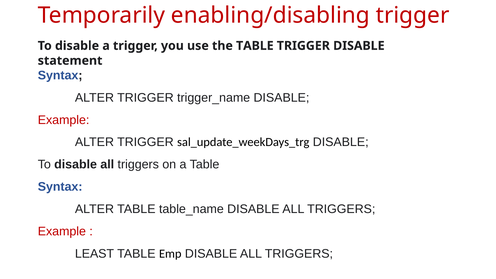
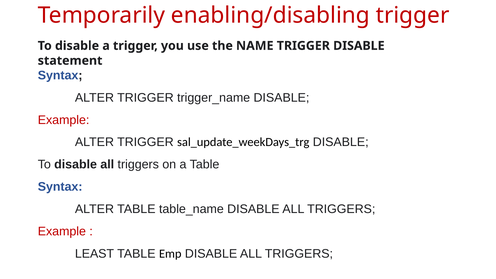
the TABLE: TABLE -> NAME (255, 46)
